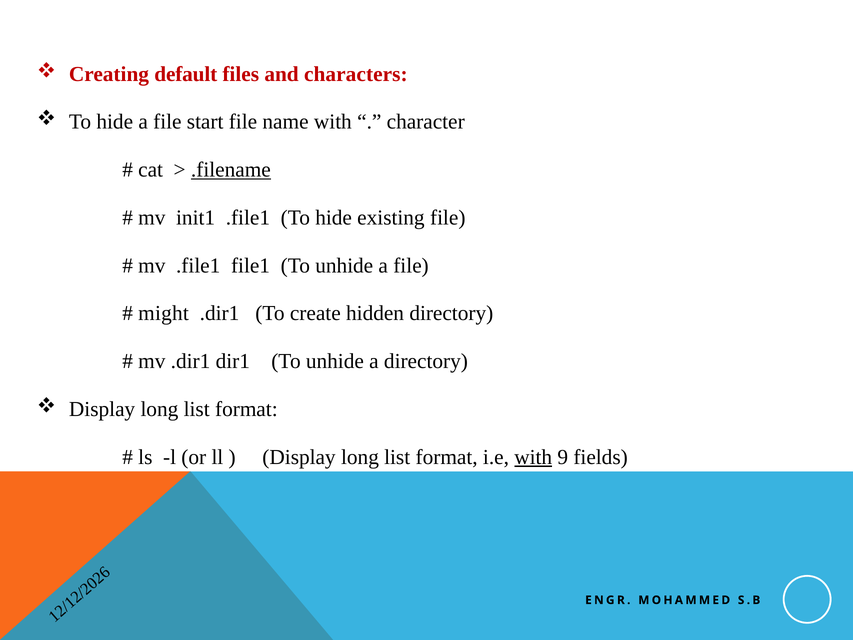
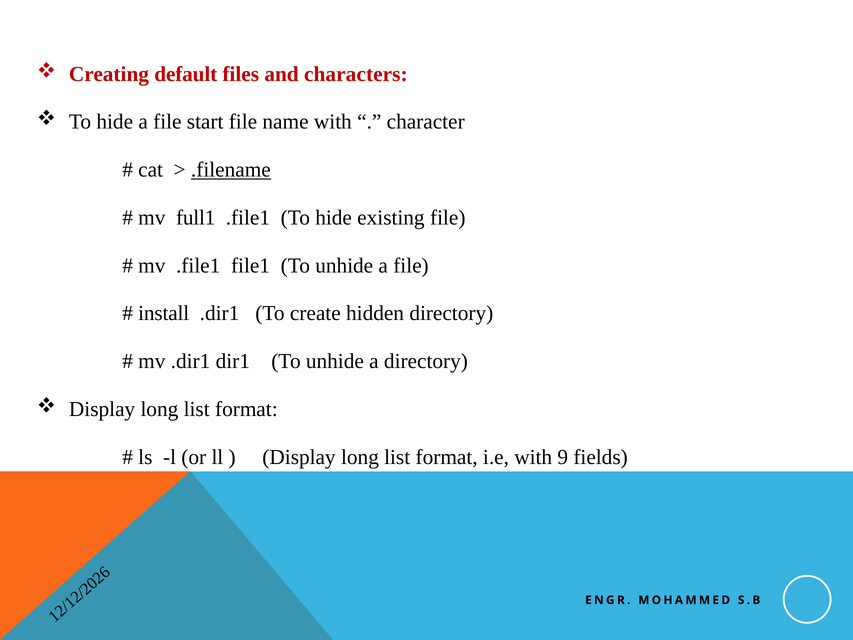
init1: init1 -> full1 (196, 218)
might: might -> install (164, 313)
with underline: present -> none (533, 457)
